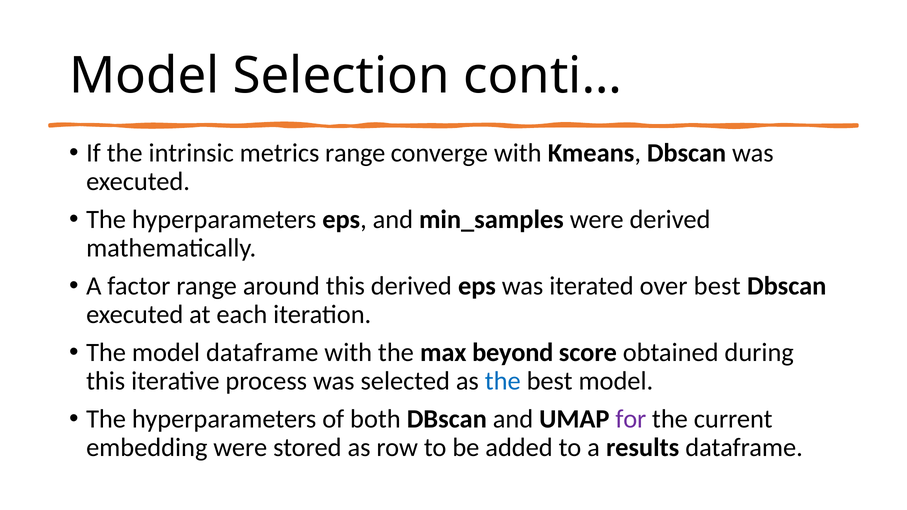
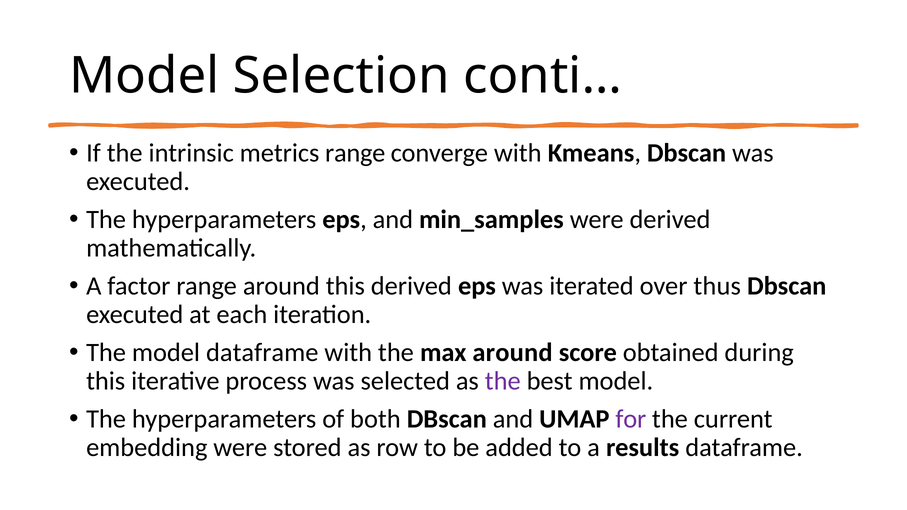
over best: best -> thus (717, 286)
max beyond: beyond -> around (513, 353)
the colour: blue -> purple (503, 381)
